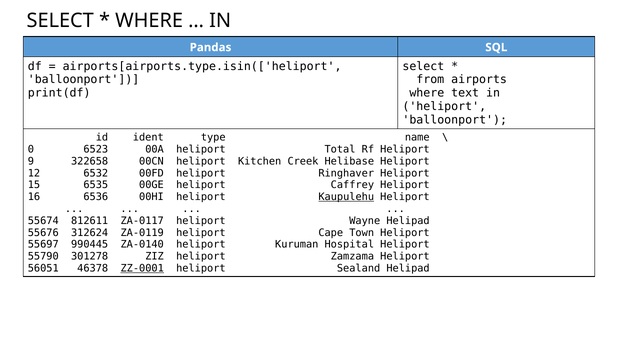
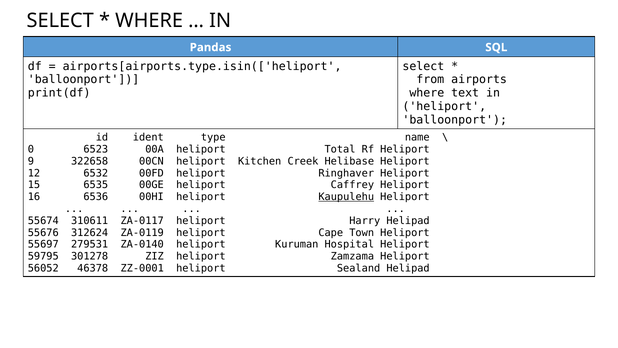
812611: 812611 -> 310611 (90, 221)
Wayne: Wayne -> Harry (365, 221)
990445: 990445 -> 279531 (90, 244)
55790: 55790 -> 59795 (43, 256)
56051: 56051 -> 56052 (43, 268)
ZZ-0001 underline: present -> none (142, 268)
